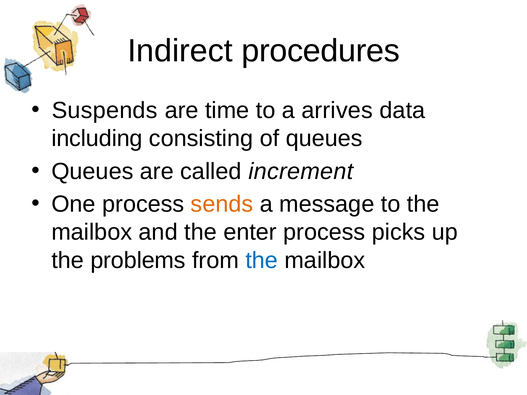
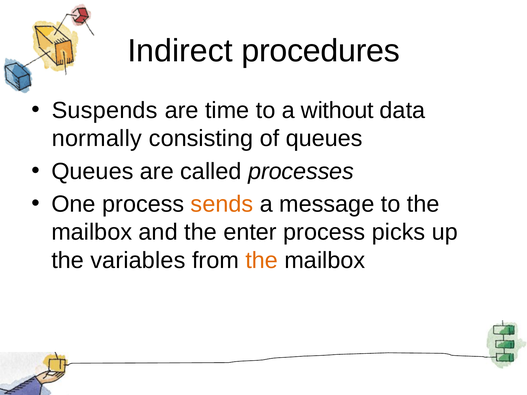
arrives: arrives -> without (337, 111)
including: including -> normally (97, 139)
increment: increment -> processes (301, 171)
problems: problems -> variables (138, 261)
the colour: blue -> orange (262, 261)
